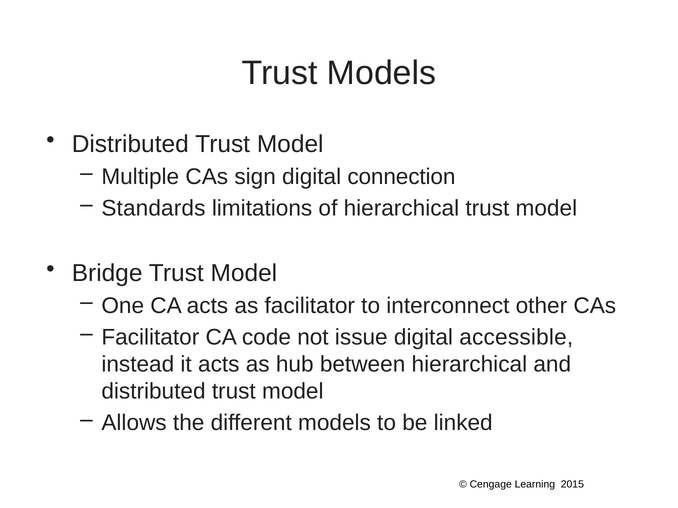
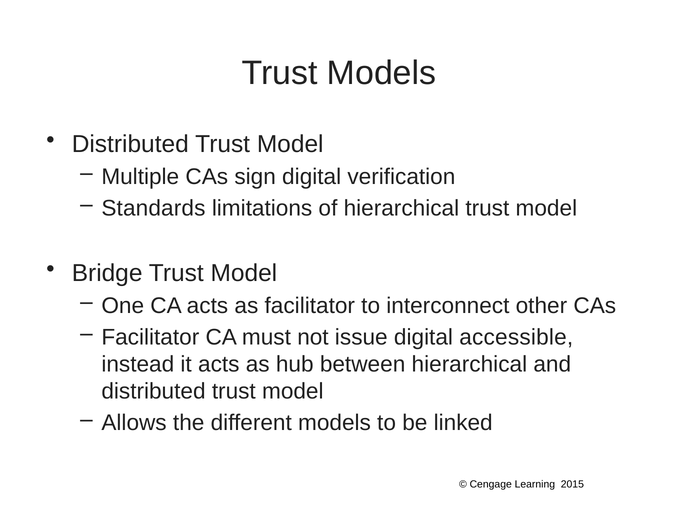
connection: connection -> verification (401, 177)
code: code -> must (266, 337)
